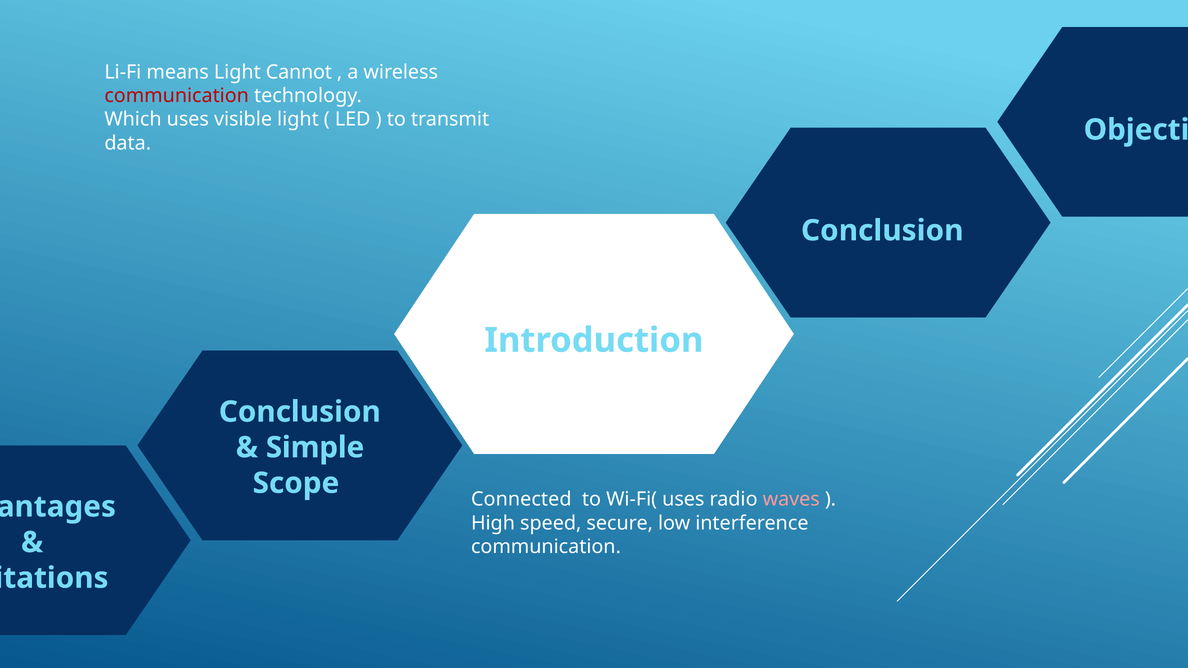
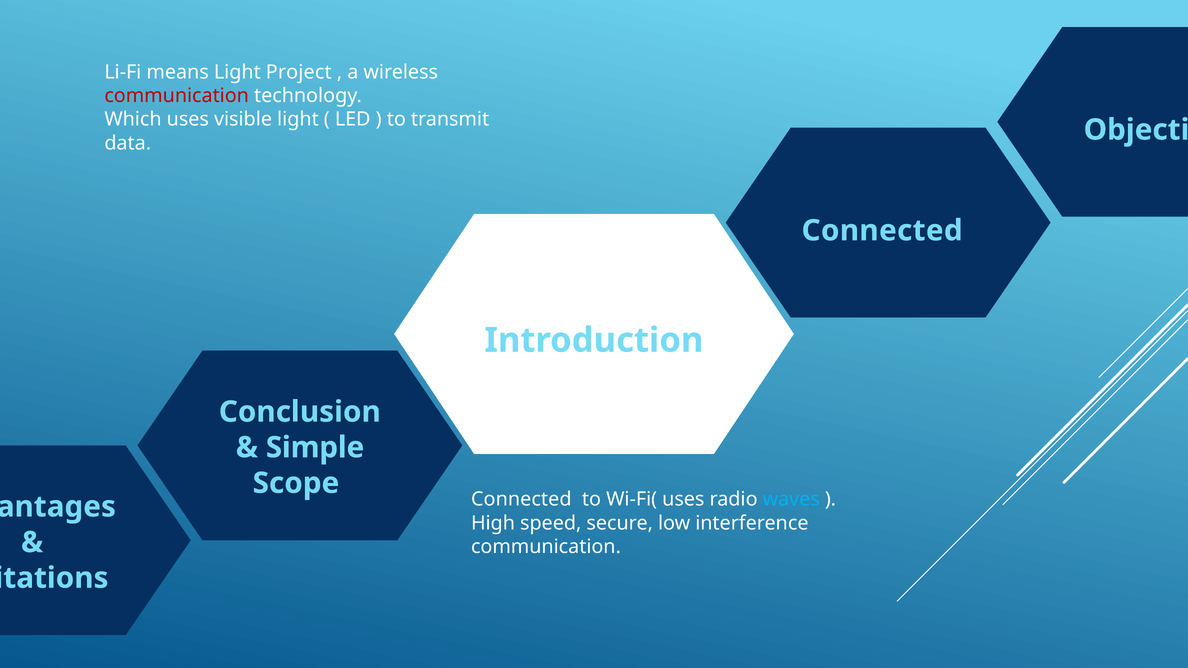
Cannot: Cannot -> Project (299, 72)
Conclusion: Conclusion -> Connected (882, 231)
waves colour: pink -> light blue (791, 500)
